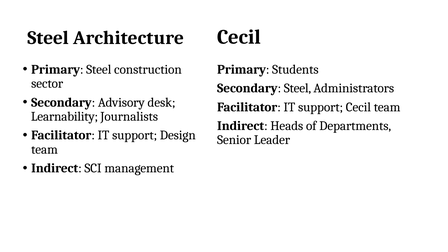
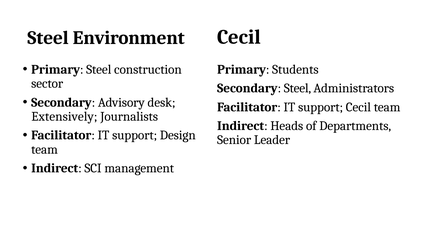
Architecture: Architecture -> Environment (129, 38)
Learnability: Learnability -> Extensively (64, 117)
